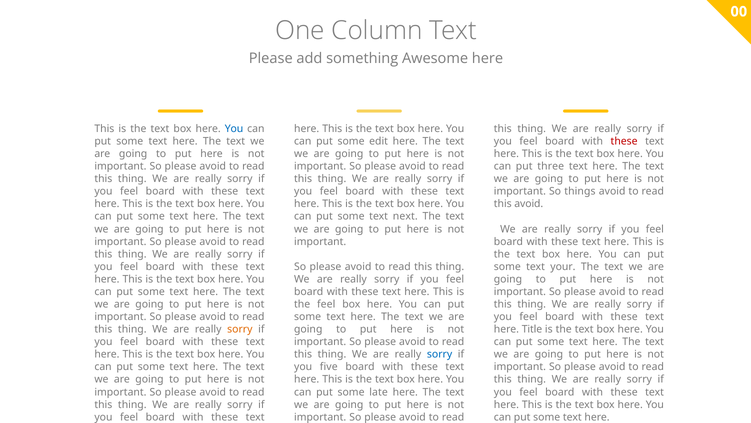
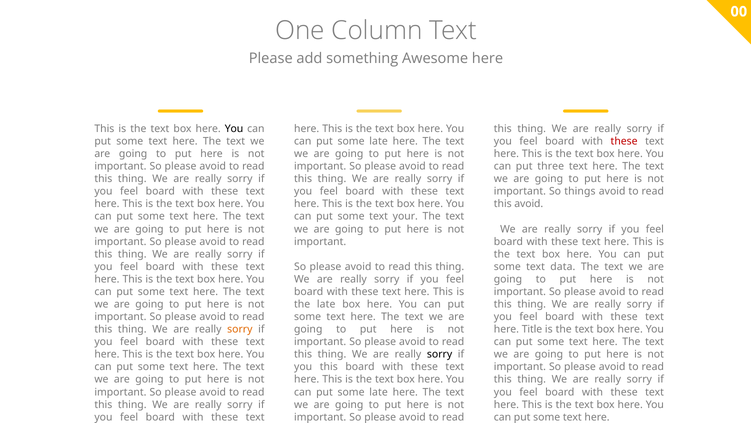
You colour: blue -> black (234, 129)
edit: edit -> late (379, 141)
next: next -> your (405, 216)
your: your -> data (563, 266)
the feel: feel -> late (326, 304)
sorry colour: blue -> black (440, 354)
you five: five -> this (329, 366)
